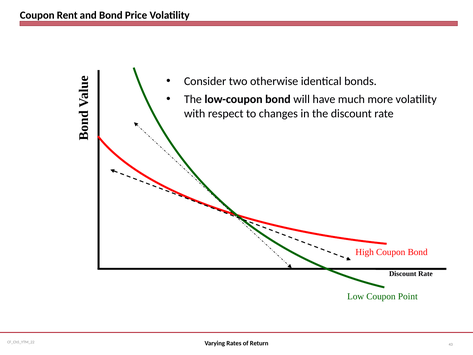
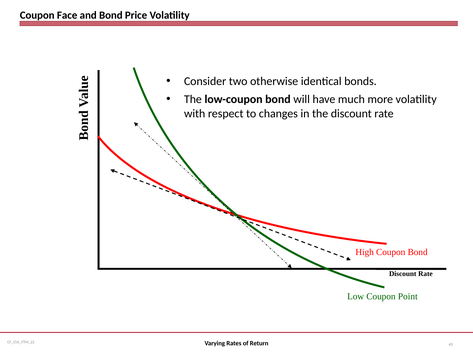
Rent: Rent -> Face (67, 15)
